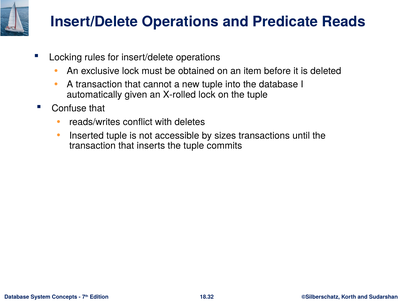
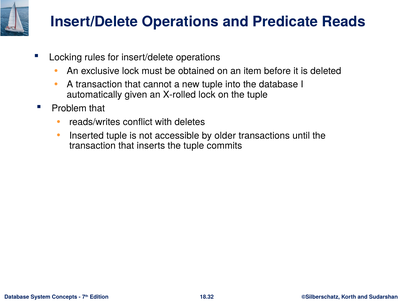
Confuse: Confuse -> Problem (69, 108)
sizes: sizes -> older (225, 135)
